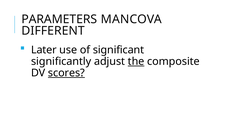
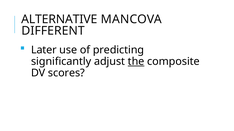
PARAMETERS: PARAMETERS -> ALTERNATIVE (59, 19)
significant: significant -> predicting (118, 50)
scores underline: present -> none (66, 73)
